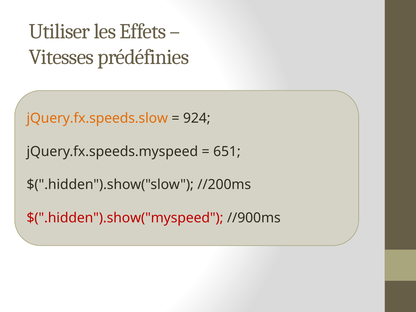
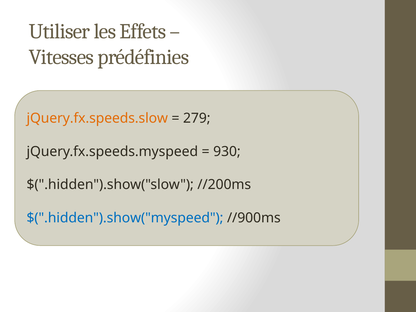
924: 924 -> 279 (197, 118)
651: 651 -> 930 (227, 151)
$(".hidden").show("myspeed colour: red -> blue (125, 218)
